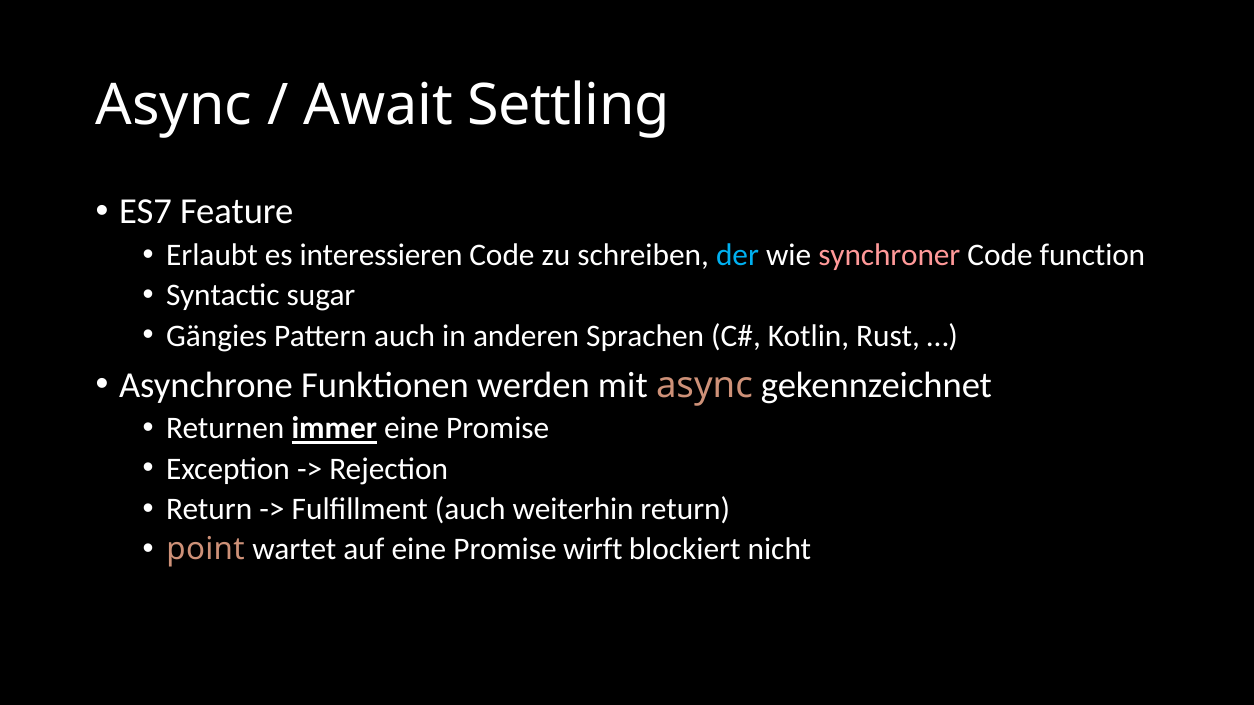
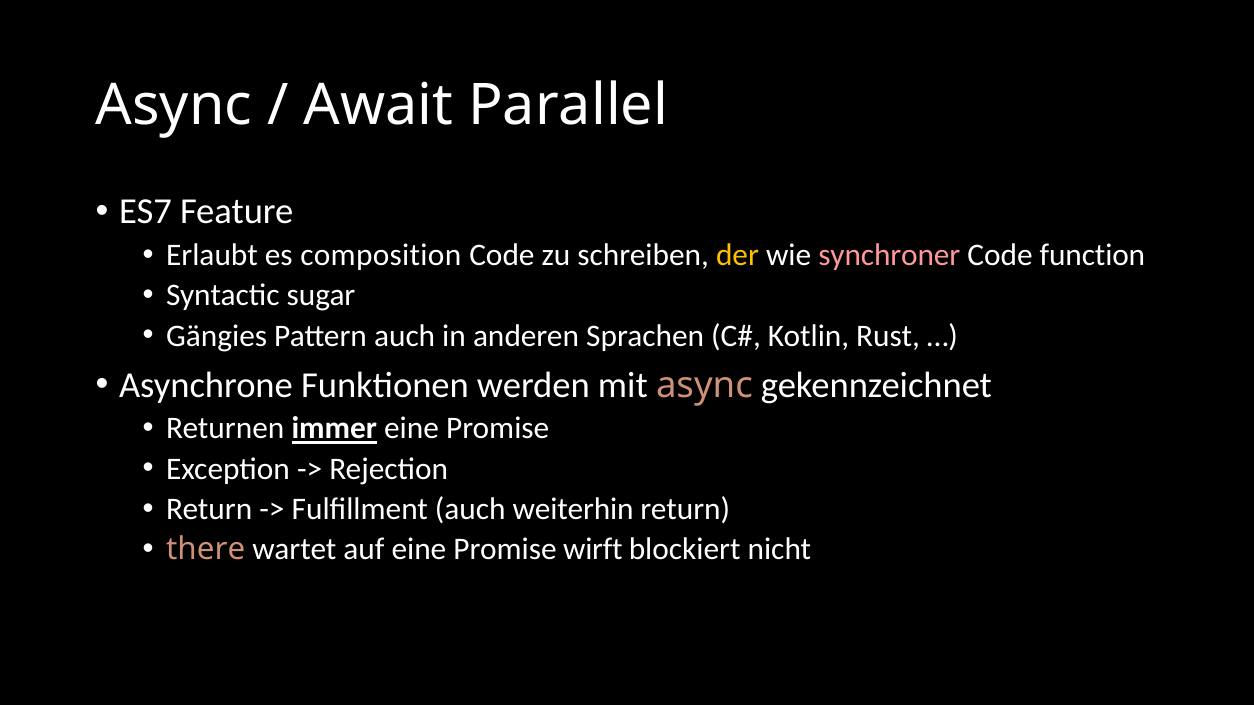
Settling: Settling -> Parallel (568, 105)
interessieren: interessieren -> composition (381, 255)
der colour: light blue -> yellow (738, 255)
point: point -> there (206, 550)
